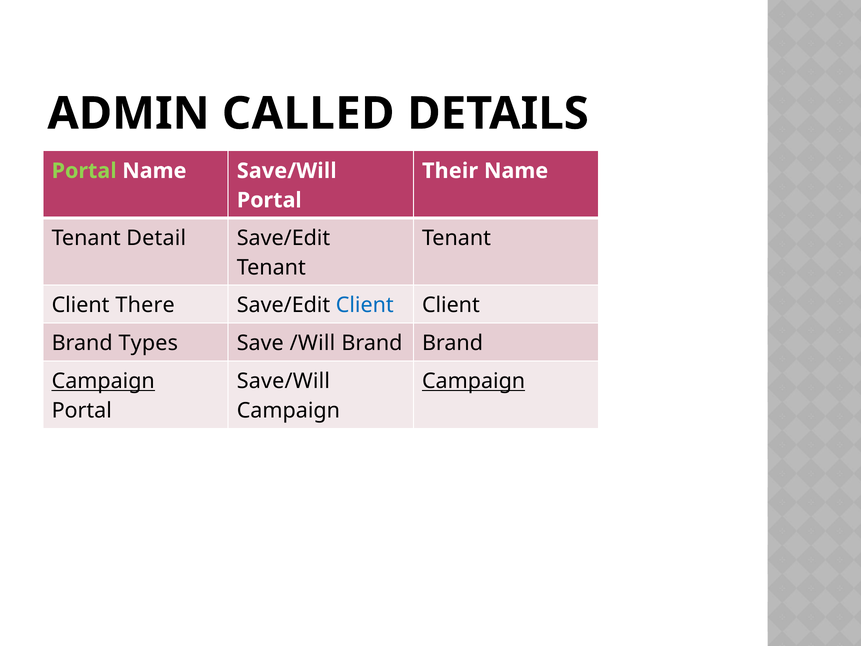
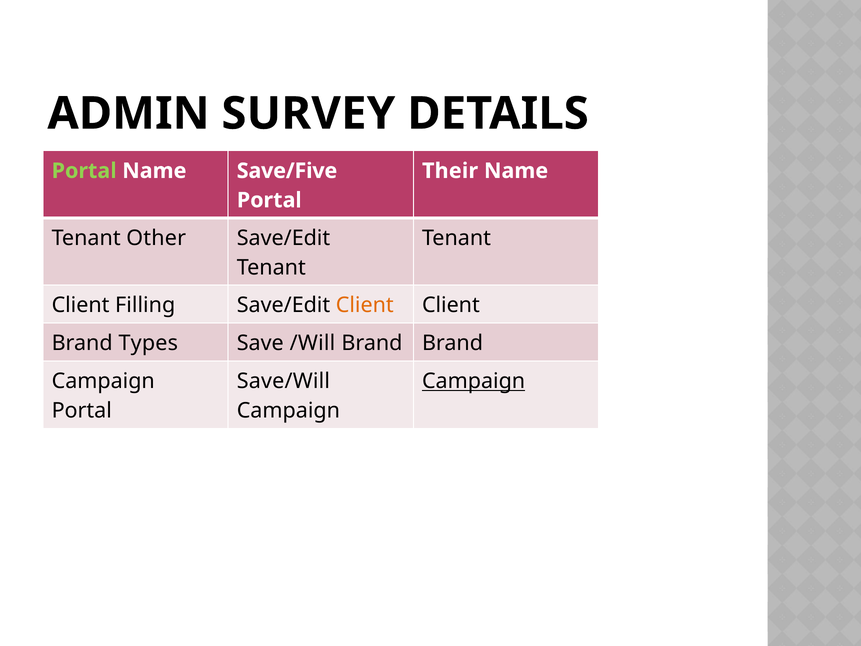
CALLED: CALLED -> SURVEY (308, 114)
Name Save/Will: Save/Will -> Save/Five (287, 171)
Detail: Detail -> Other (156, 238)
There: There -> Filling (145, 305)
Client colour: blue -> orange (365, 305)
Campaign underline: present -> none (103, 381)
